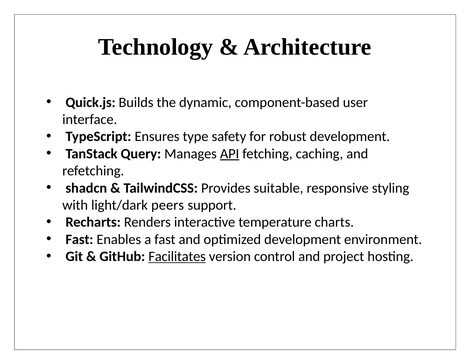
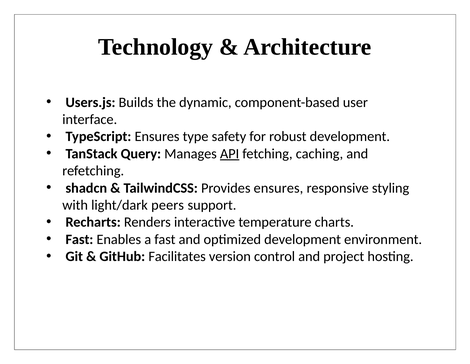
Quick.js: Quick.js -> Users.js (90, 102)
Provides suitable: suitable -> ensures (278, 188)
Facilitates underline: present -> none (177, 256)
